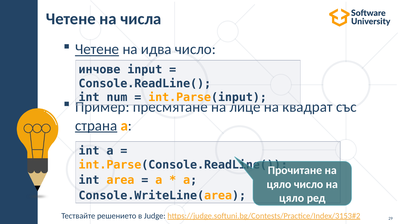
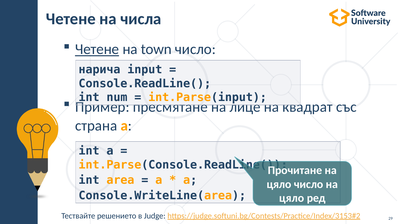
идва: идва -> town (156, 49)
инчове: инчове -> нарича (99, 69)
страна underline: present -> none (96, 126)
